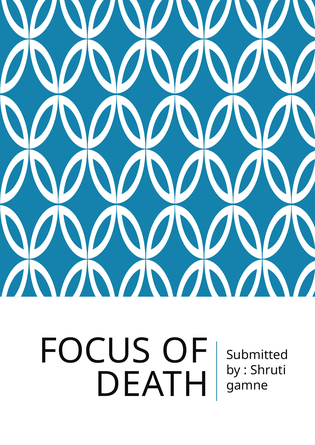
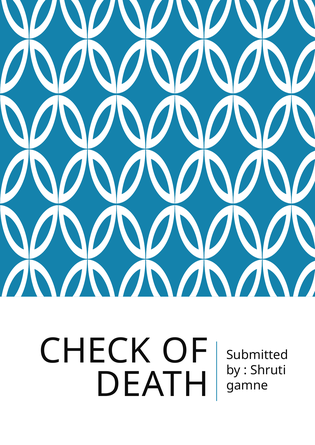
FOCUS: FOCUS -> CHECK (95, 352)
